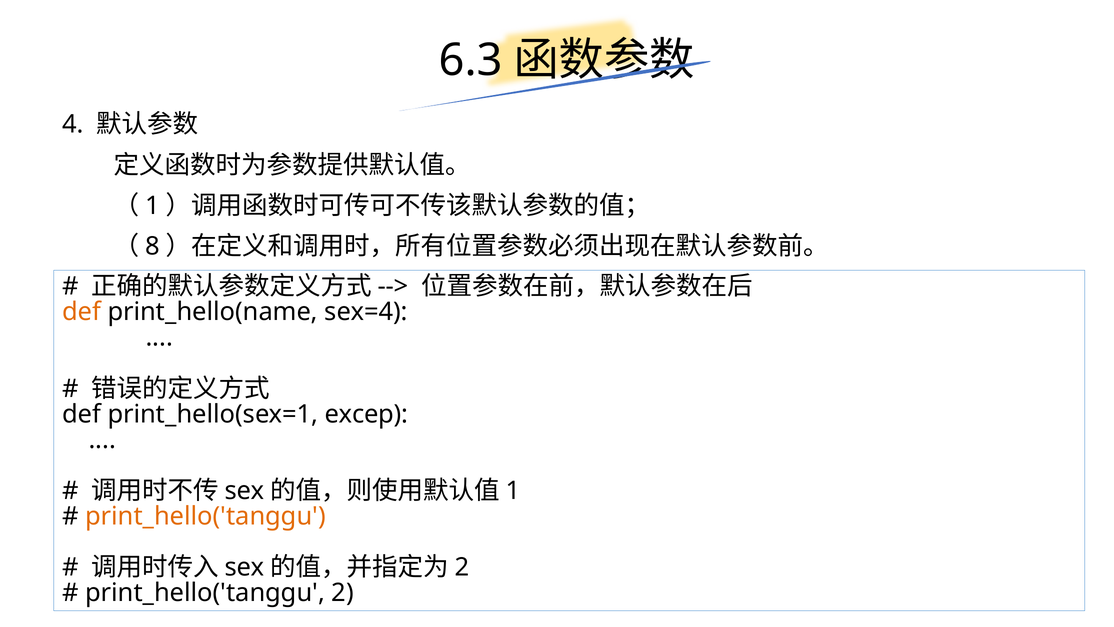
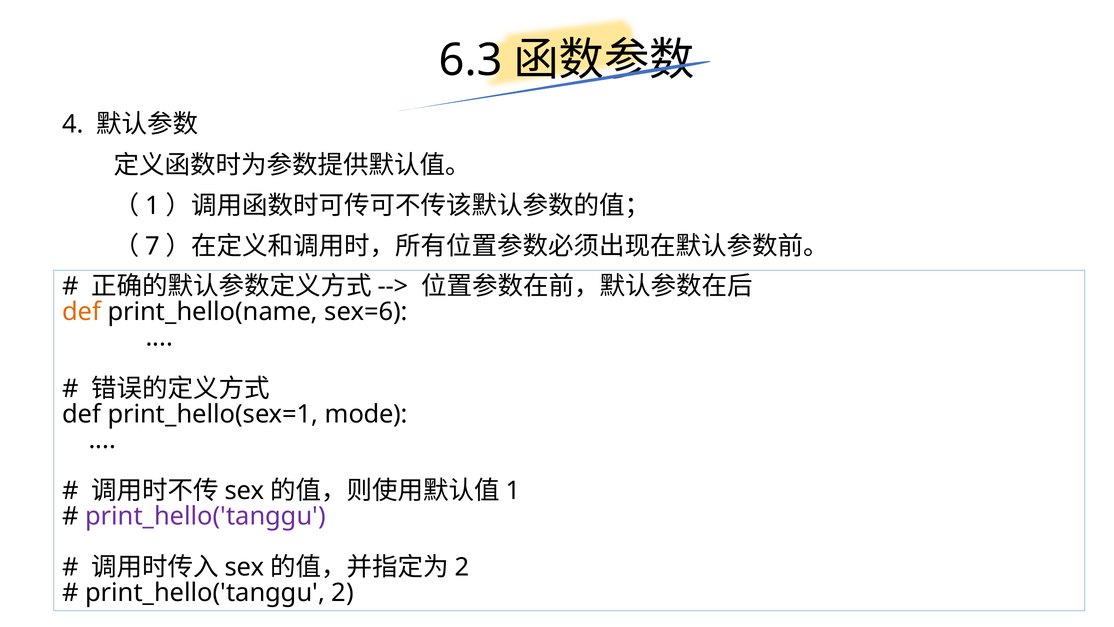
8: 8 -> 7 (153, 246)
sex=4: sex=4 -> sex=6 (366, 312)
excep: excep -> mode (366, 414)
print_hello('tanggu colour: orange -> purple (205, 516)
